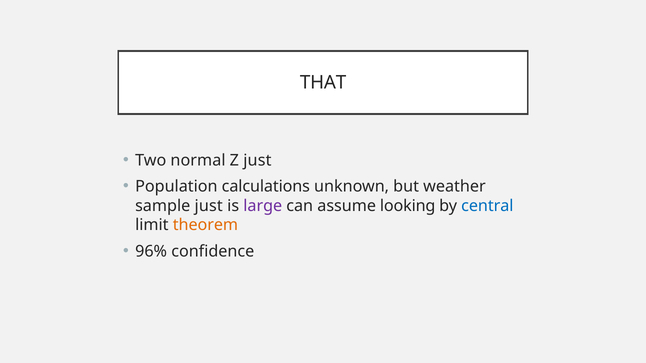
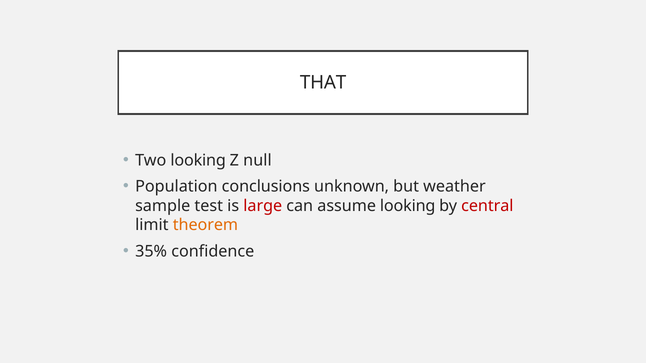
Two normal: normal -> looking (198, 161)
Z just: just -> null (257, 161)
calculations: calculations -> conclusions (266, 187)
sample just: just -> test (209, 206)
large colour: purple -> red (263, 206)
central colour: blue -> red (487, 206)
96%: 96% -> 35% (151, 251)
